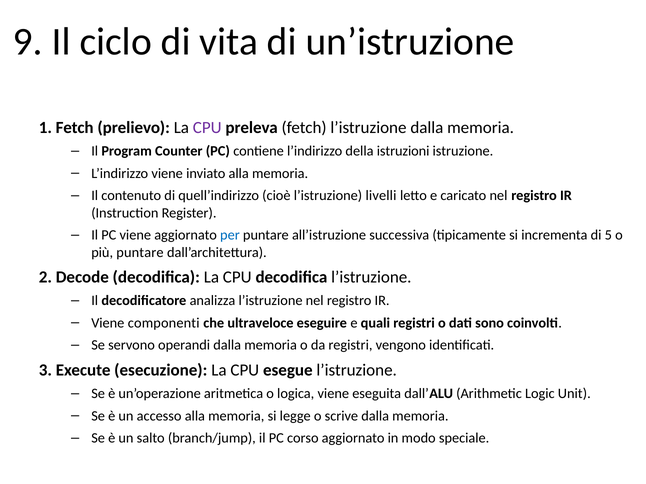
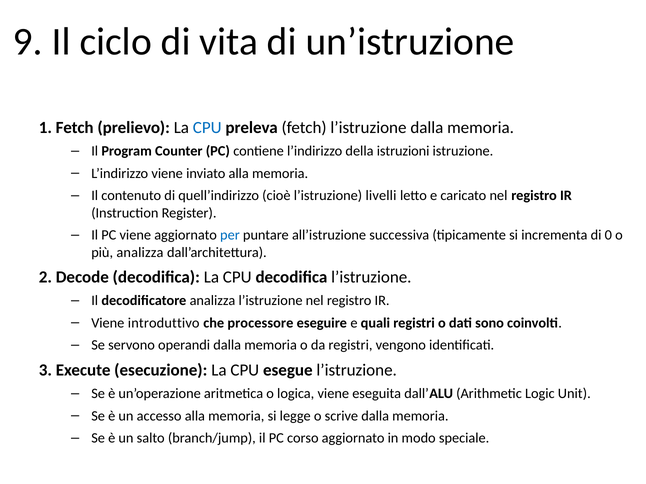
CPU colour: purple -> blue (207, 128)
5: 5 -> 0 (608, 235)
più puntare: puntare -> analizza (140, 253)
componenti: componenti -> introduttivo (164, 323)
ultraveloce: ultraveloce -> processore (260, 323)
